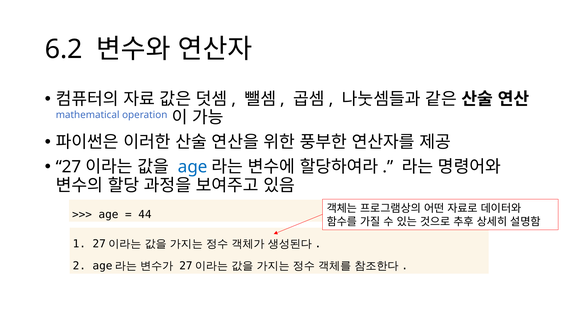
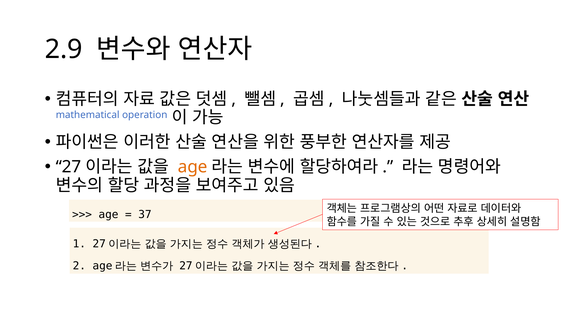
6.2: 6.2 -> 2.9 (64, 49)
age colour: blue -> orange (193, 167)
44: 44 -> 37 (145, 215)
